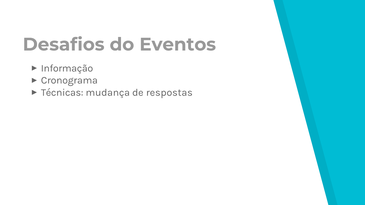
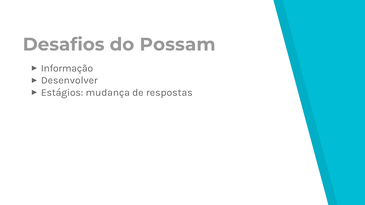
Eventos: Eventos -> Possam (178, 45)
Cronograma: Cronograma -> Desenvolver (69, 81)
Técnicas: Técnicas -> Estágios (62, 93)
